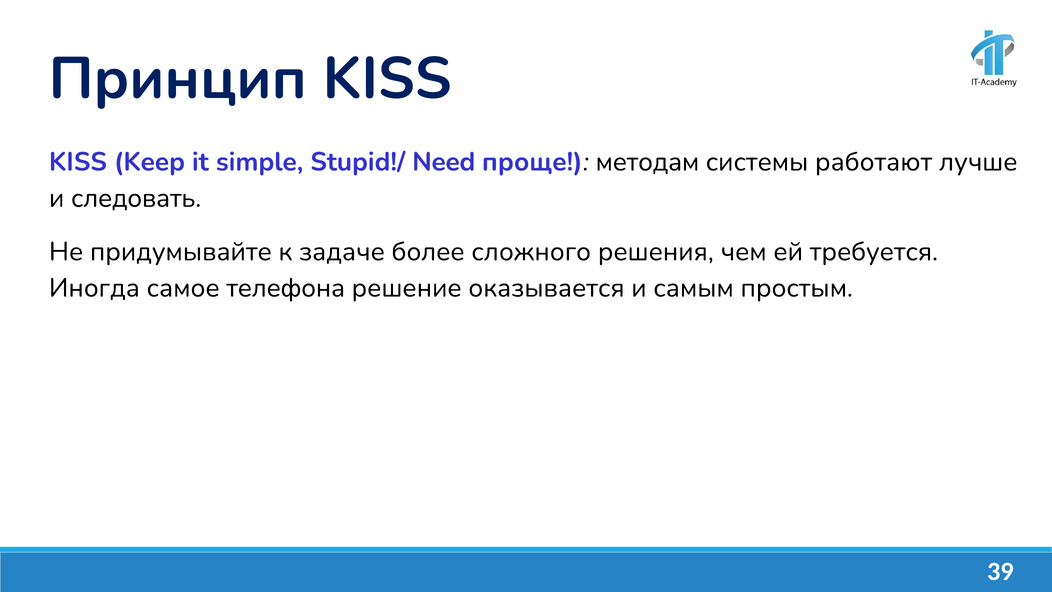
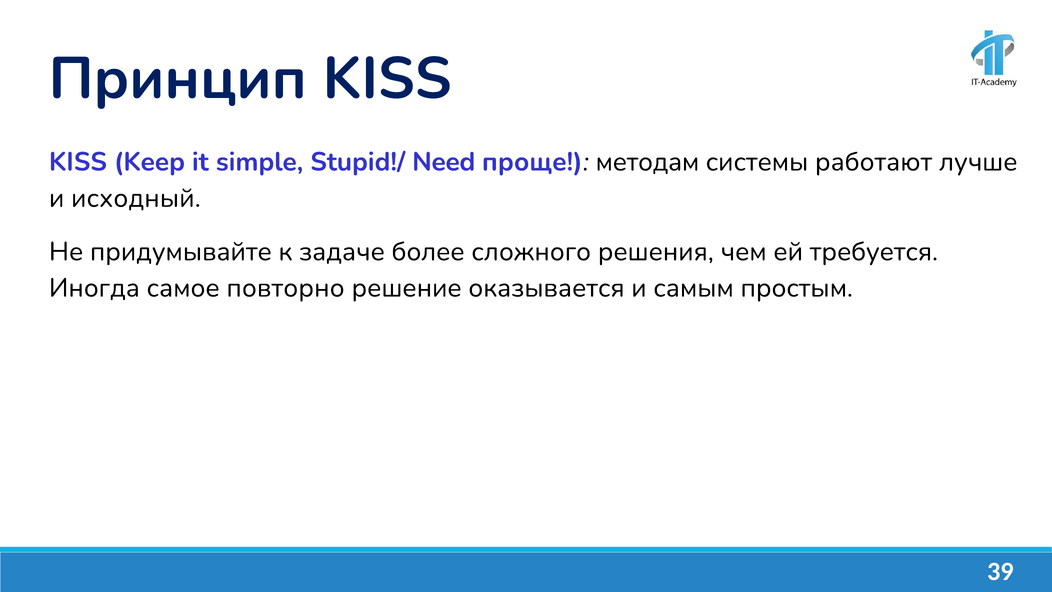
следовать: следовать -> исходный (136, 198)
телефона: телефона -> повторно (285, 288)
